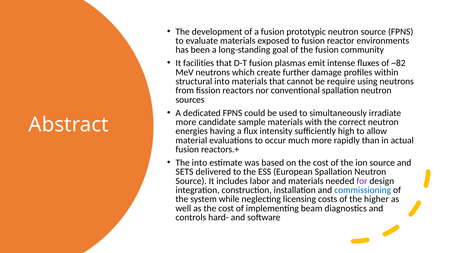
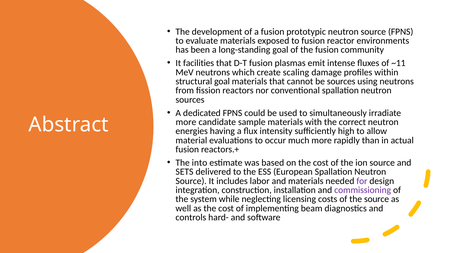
~82: ~82 -> ~11 (398, 63)
further: further -> scaling (296, 72)
structural into: into -> goal (222, 81)
be require: require -> sources (341, 81)
commissioning colour: blue -> purple (363, 190)
the higher: higher -> source (377, 199)
